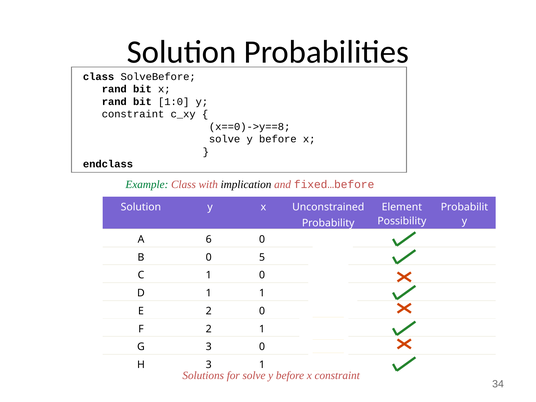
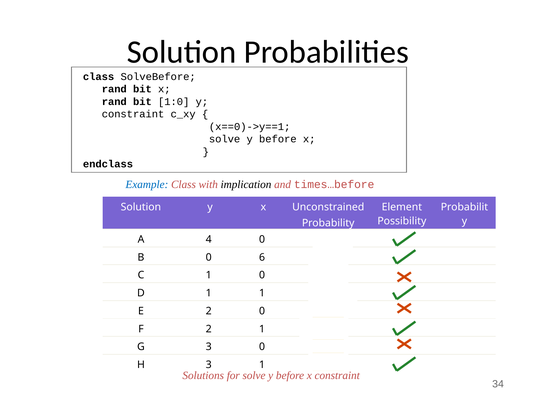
x==0)->y==8: x==0)->y==8 -> x==0)->y==1 (250, 127)
Example colour: green -> blue (147, 184)
fixed…before: fixed…before -> times…before (334, 184)
6: 6 -> 4 (209, 239)
5: 5 -> 6 (262, 257)
